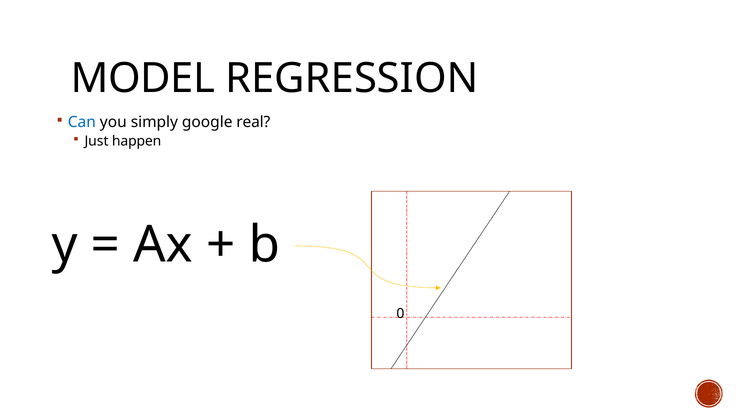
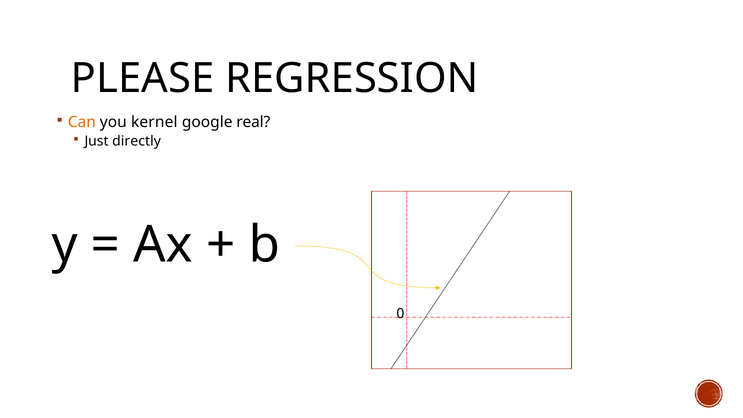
MODEL: MODEL -> PLEASE (143, 78)
Can colour: blue -> orange (82, 122)
simply: simply -> kernel (154, 122)
happen: happen -> directly (137, 141)
